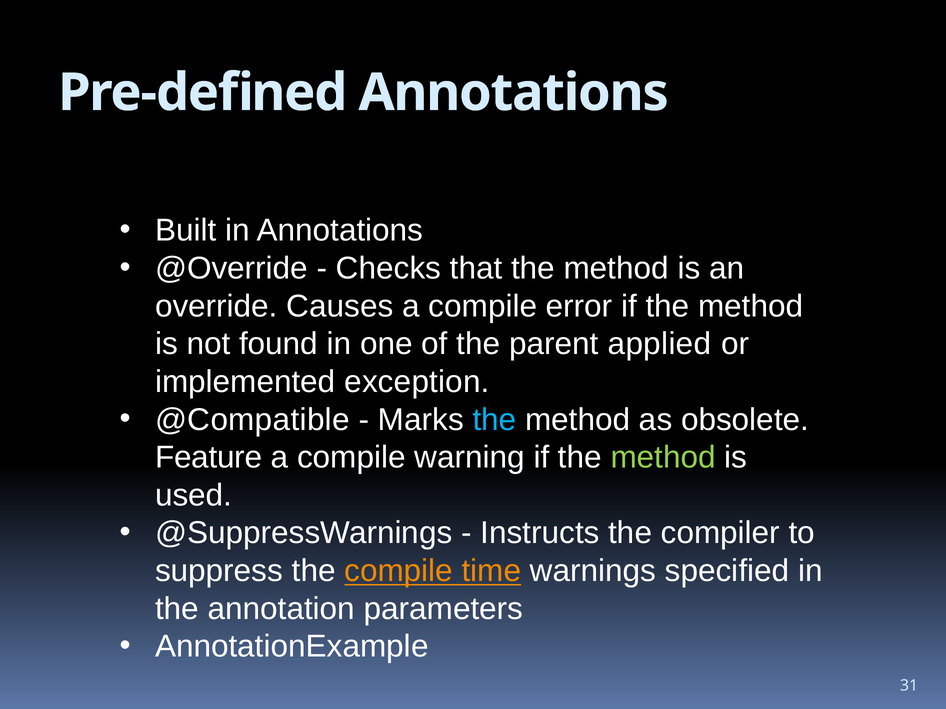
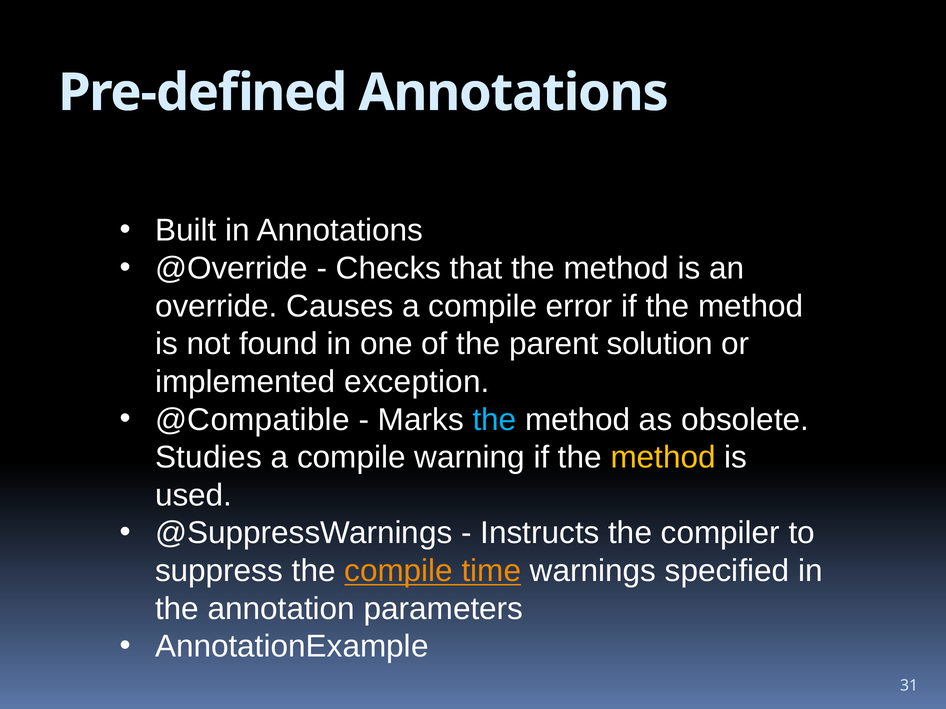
applied: applied -> solution (660, 344)
Feature: Feature -> Studies (208, 458)
method colour: light green -> yellow (663, 458)
